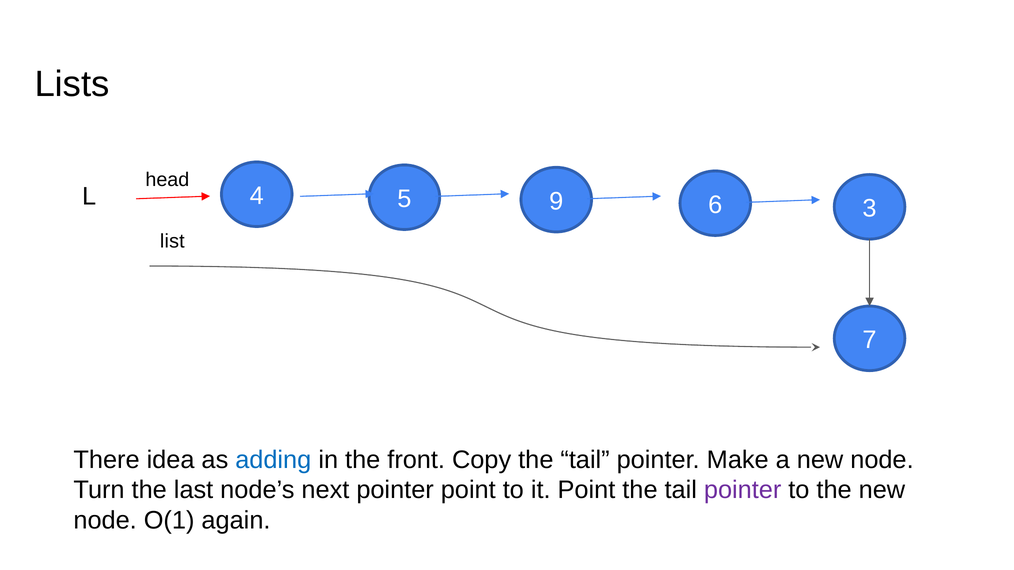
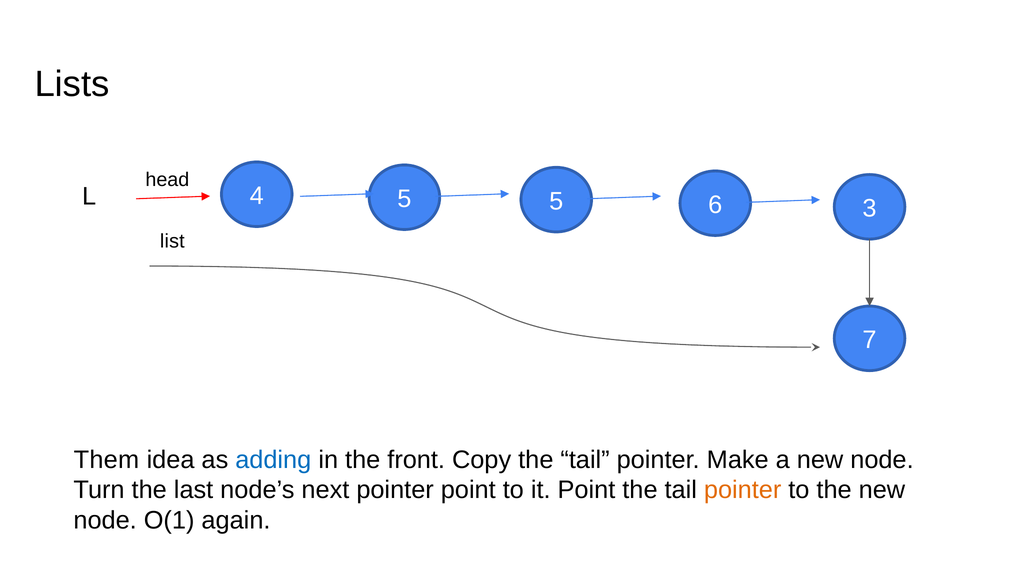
5 9: 9 -> 5 (556, 202)
There: There -> Them (106, 460)
pointer colour: purple -> orange (743, 490)
